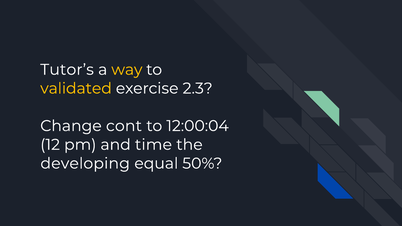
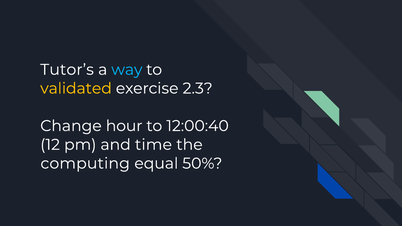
way colour: yellow -> light blue (127, 70)
cont: cont -> hour (124, 126)
12:00:04: 12:00:04 -> 12:00:40 (198, 126)
developing: developing -> computing (85, 164)
